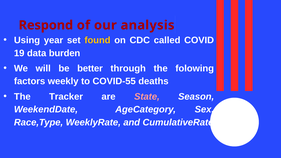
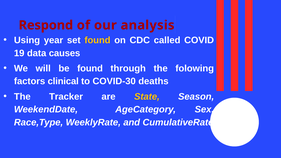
burden: burden -> causes (65, 53)
be better: better -> found (90, 68)
weekly: weekly -> clinical (63, 81)
COVID-55: COVID-55 -> COVID-30 (114, 81)
State colour: pink -> yellow (147, 97)
